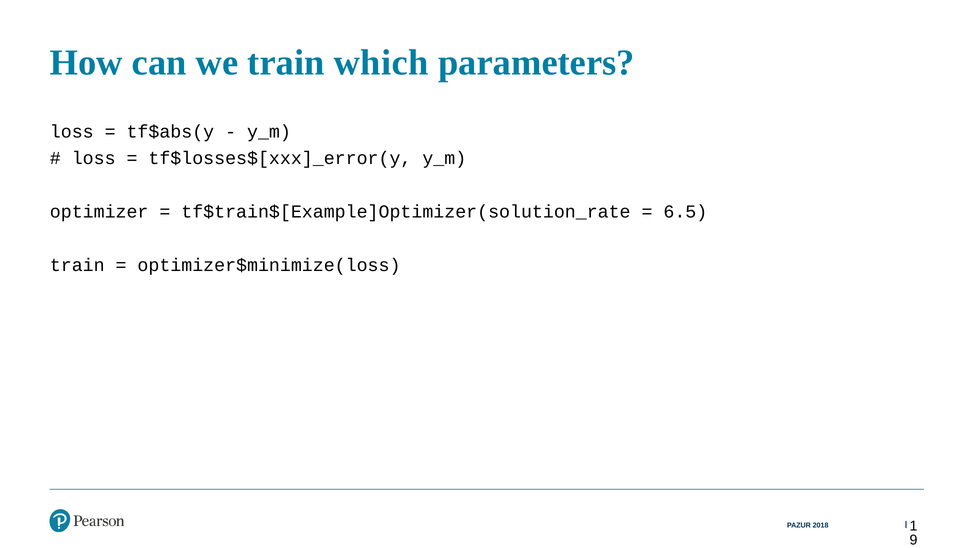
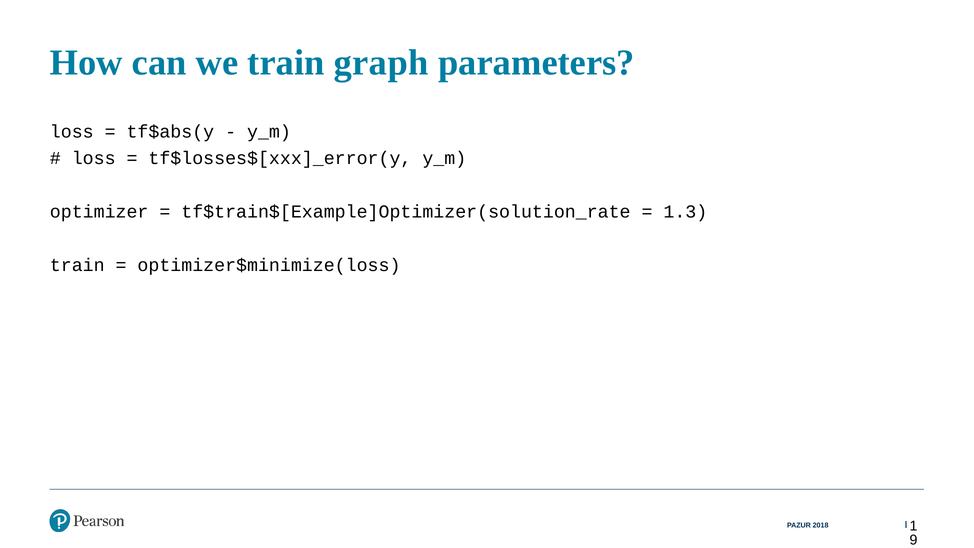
which: which -> graph (381, 63)
6.5: 6.5 -> 1.3 (685, 212)
